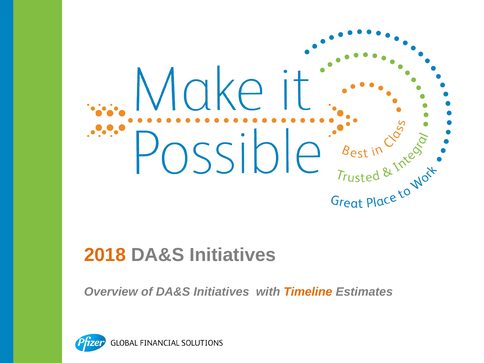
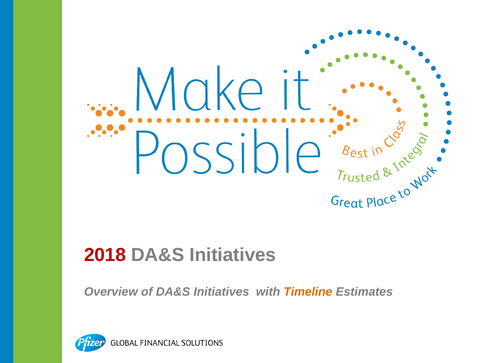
2018 colour: orange -> red (105, 255)
